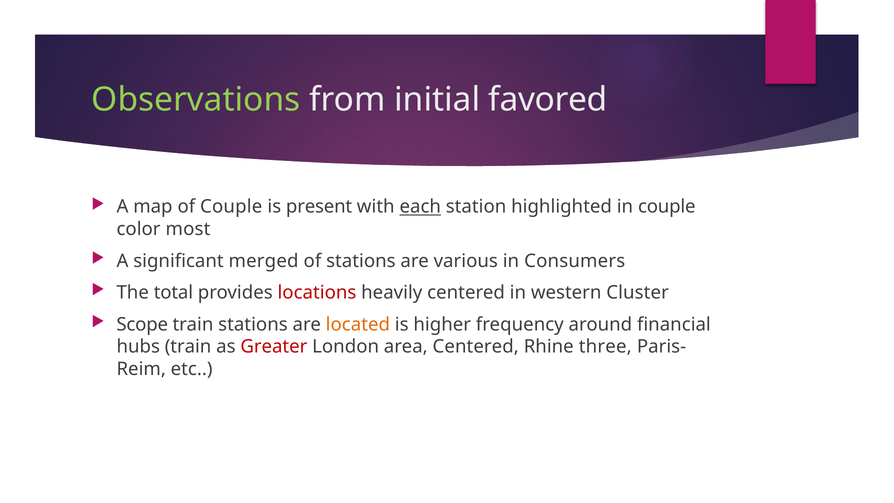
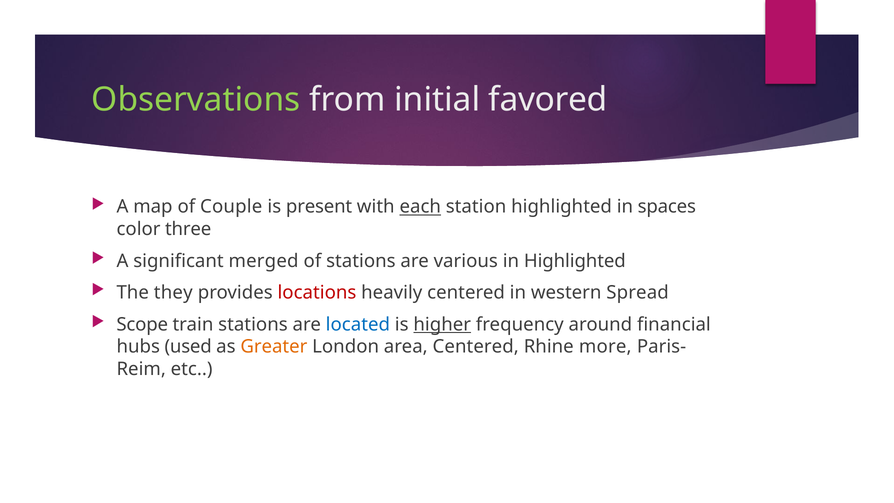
in couple: couple -> spaces (667, 207)
most: most -> three (188, 229)
in Consumers: Consumers -> Highlighted (575, 261)
total: total -> they (173, 293)
Cluster: Cluster -> Spread (638, 293)
located colour: orange -> blue (358, 324)
higher underline: none -> present (442, 324)
hubs train: train -> used (188, 347)
Greater colour: red -> orange (274, 347)
three: three -> more (605, 347)
